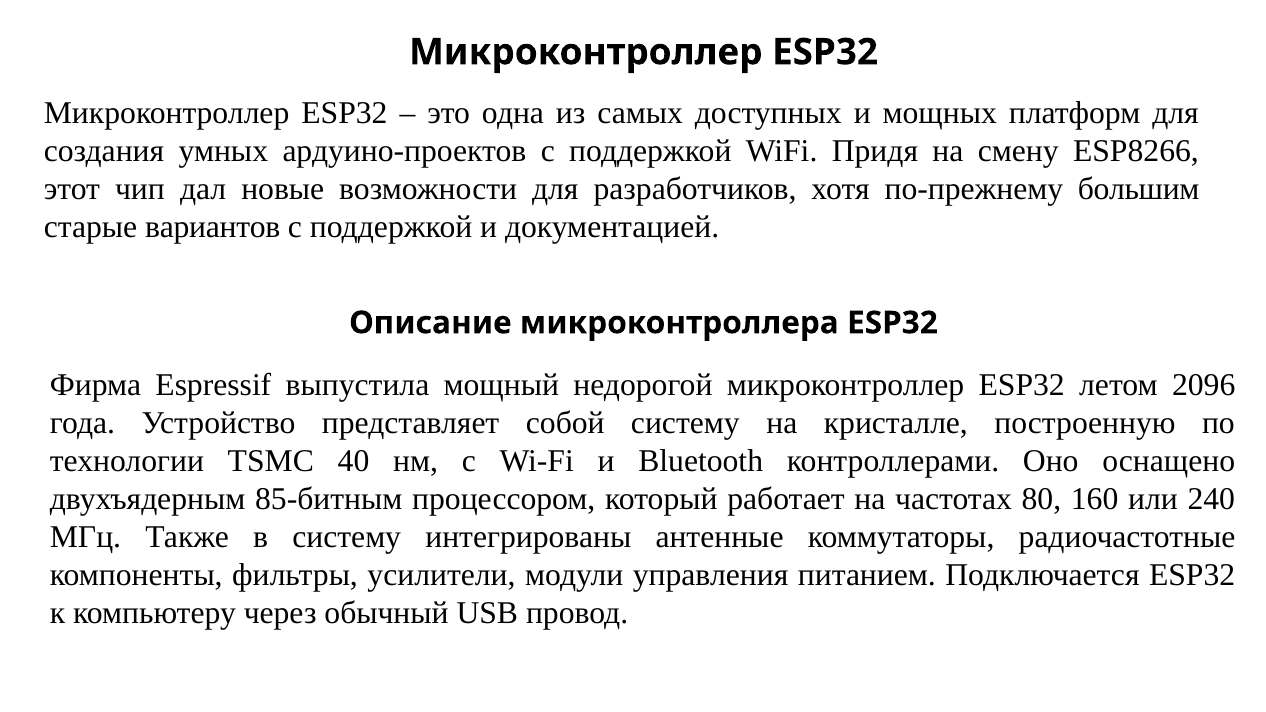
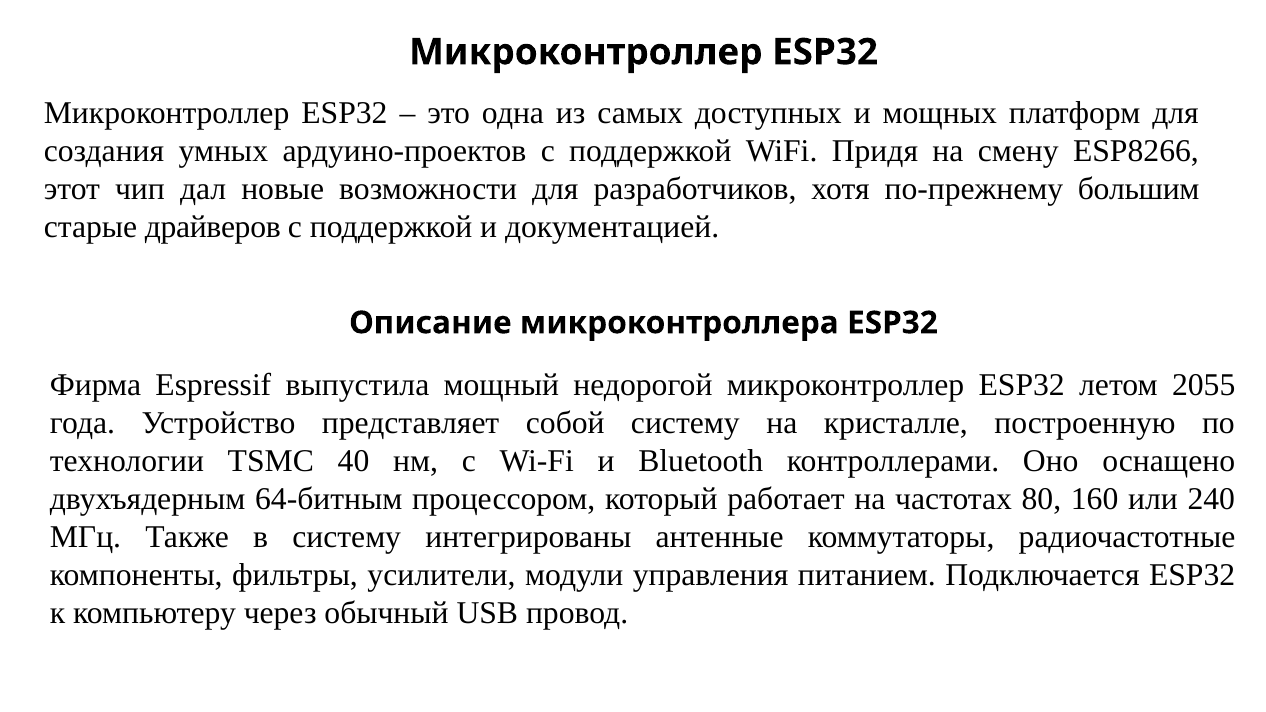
вариантов: вариантов -> драйверов (213, 227)
2096: 2096 -> 2055 (1204, 385)
85-битным: 85-битным -> 64-битным (329, 499)
